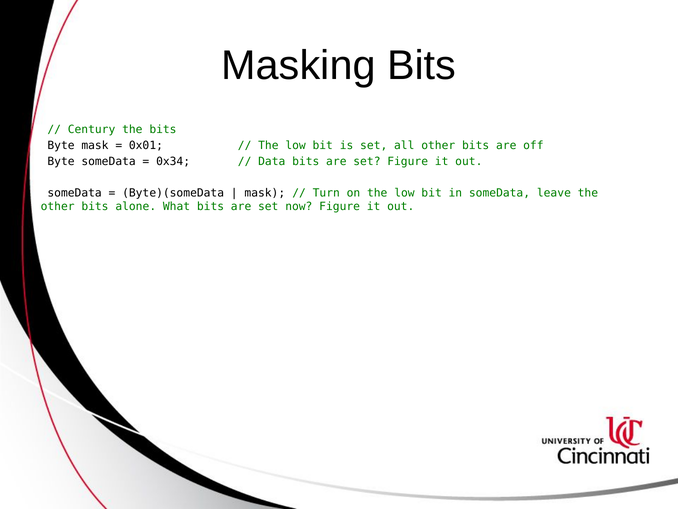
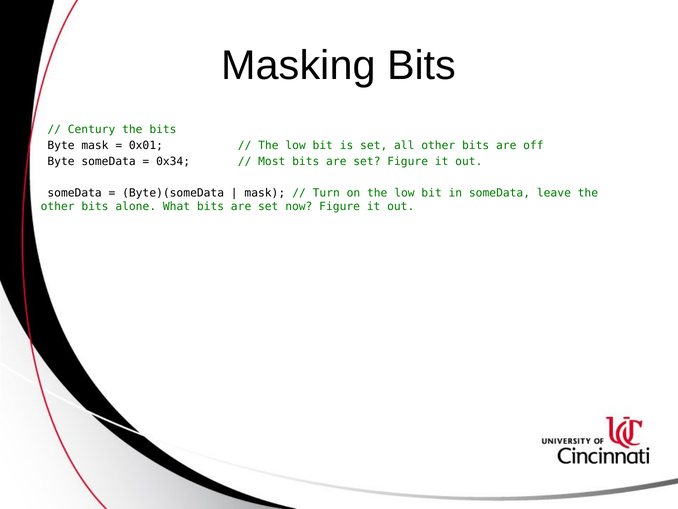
Data: Data -> Most (272, 161)
